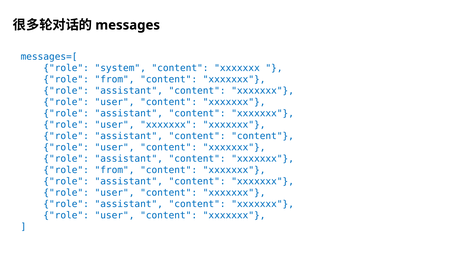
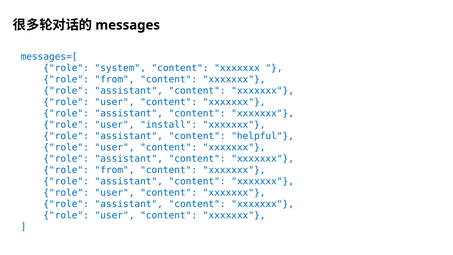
user xxxxxxx: xxxxxxx -> install (169, 124)
content content: content -> helpful (263, 136)
